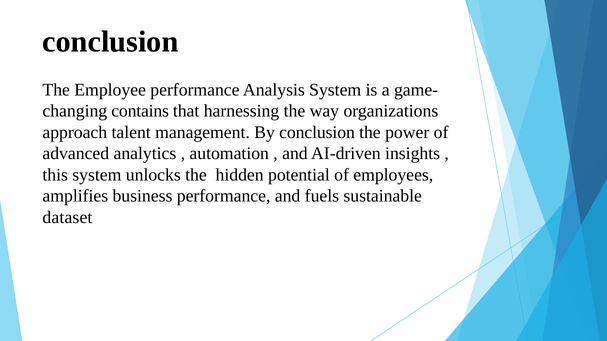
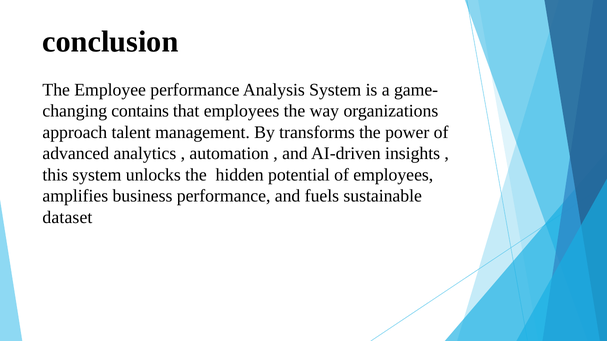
that harnessing: harnessing -> employees (242, 111)
By conclusion: conclusion -> transforms (317, 133)
